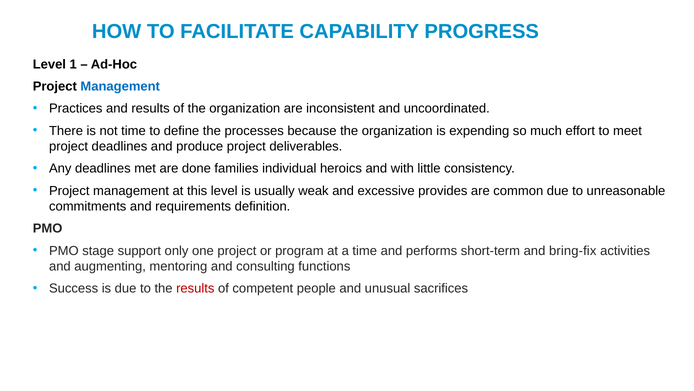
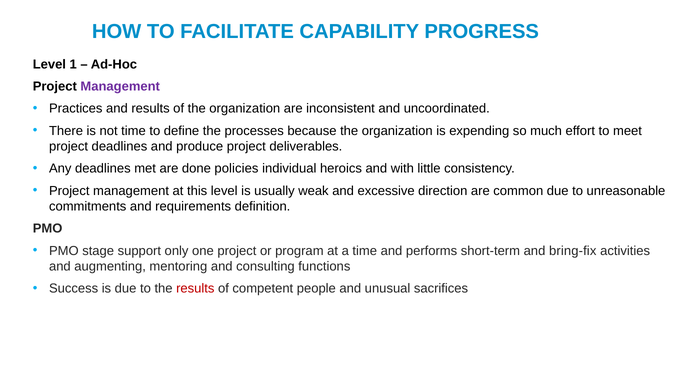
Management colour: blue -> purple (120, 86)
families: families -> policies (236, 168)
provides: provides -> direction (443, 190)
